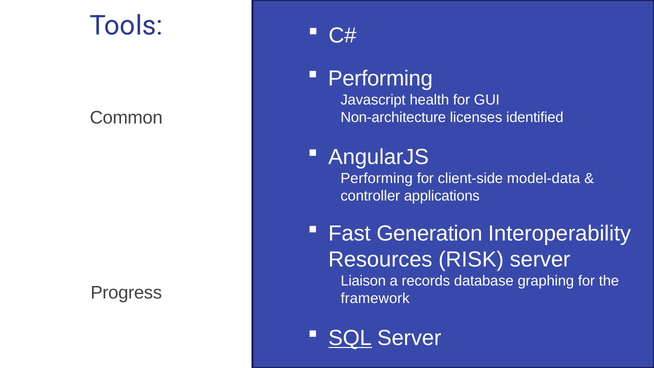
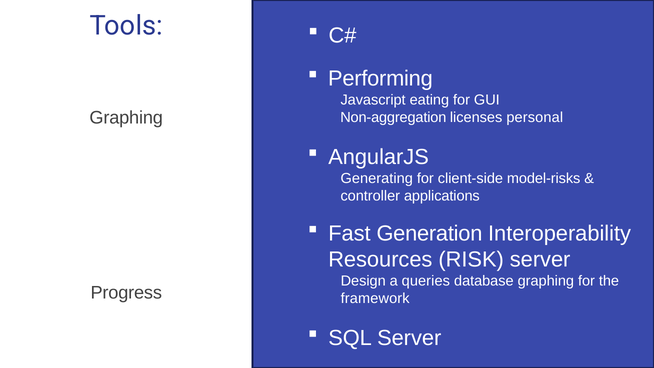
health: health -> eating (429, 100)
Common: Common -> Graphing (126, 118)
Non-architecture: Non-architecture -> Non-aggregation (393, 117)
identified: identified -> personal (535, 117)
Performing: Performing -> Generating (377, 179)
model-data: model-data -> model-risks (544, 179)
Liaison: Liaison -> Design (363, 281)
records: records -> queries (426, 281)
SQL underline: present -> none (350, 338)
